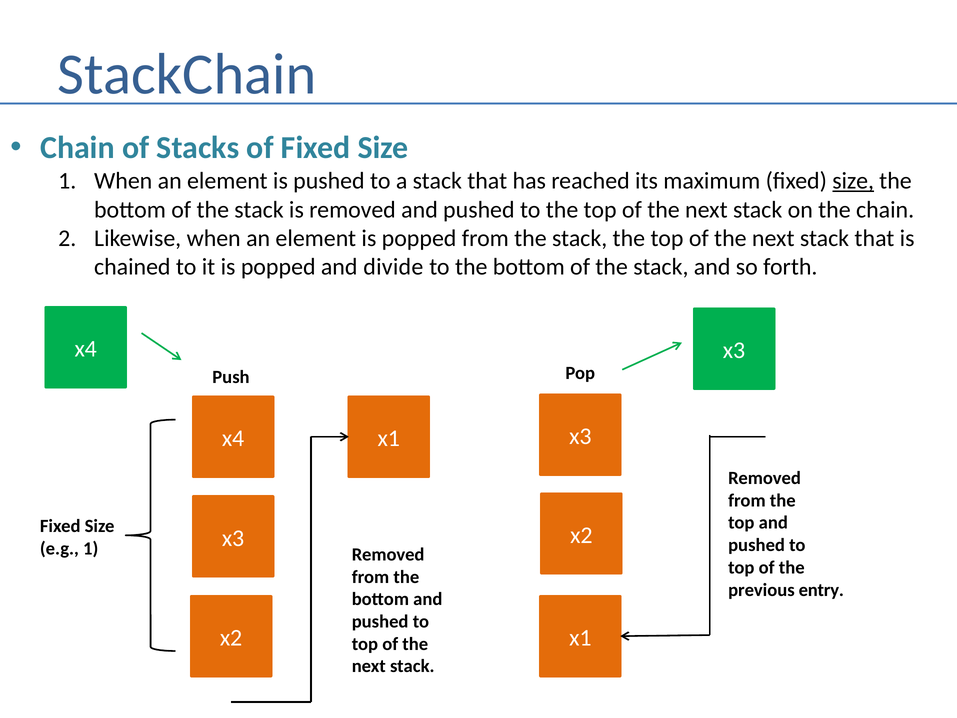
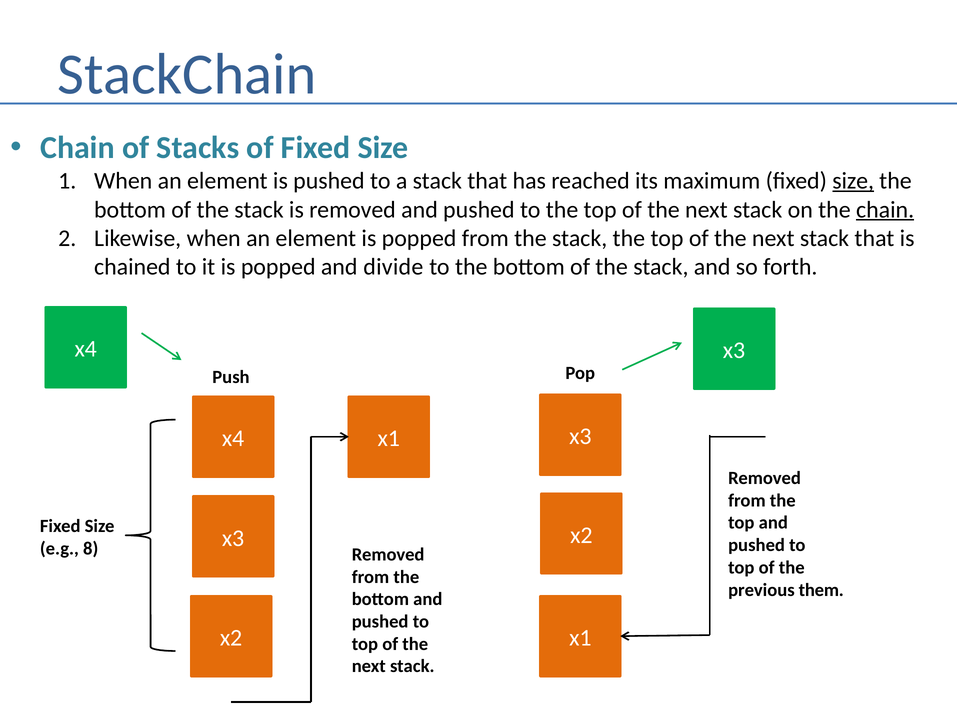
chain underline: none -> present (885, 210)
e.g 1: 1 -> 8 (91, 548)
entry: entry -> them (821, 590)
